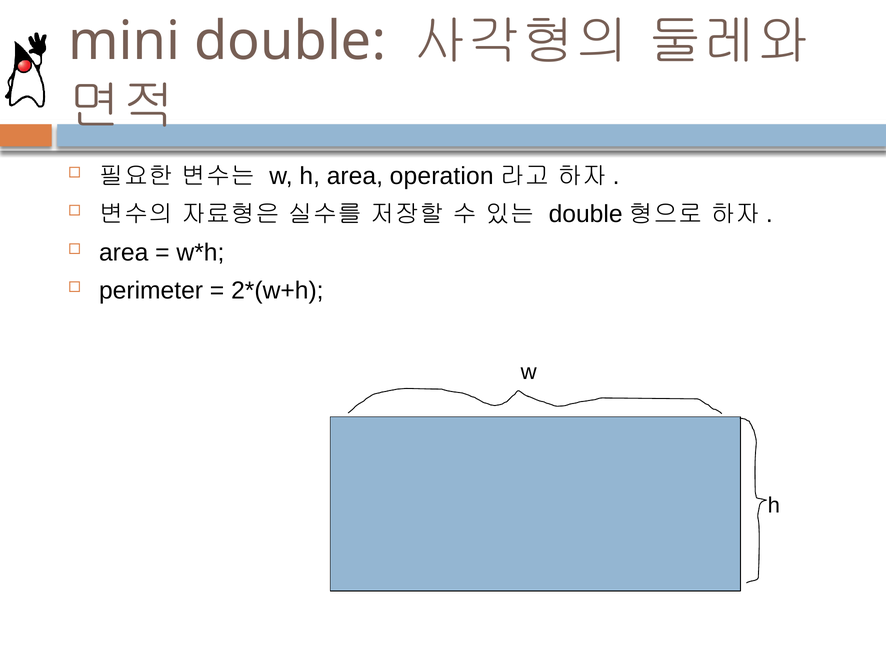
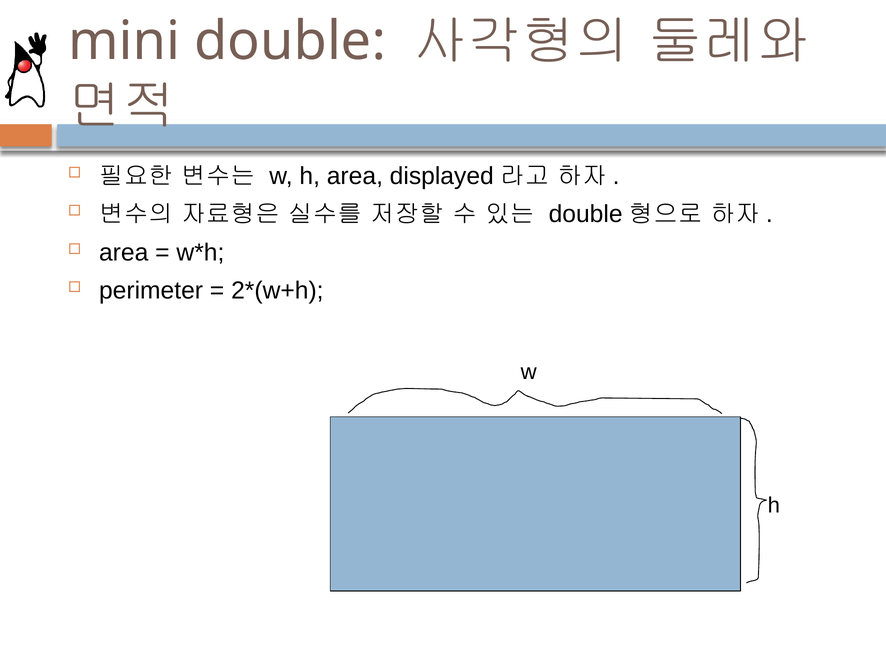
operation: operation -> displayed (442, 176)
